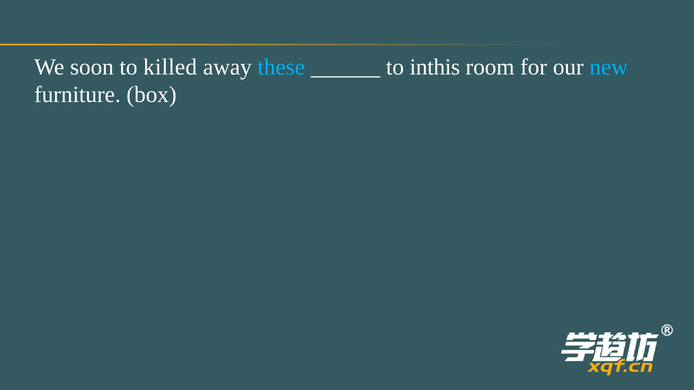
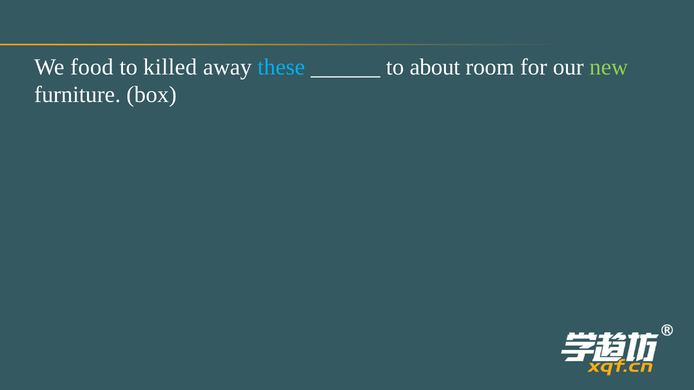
soon: soon -> food (92, 67)
inthis: inthis -> about (435, 67)
new colour: light blue -> light green (609, 67)
